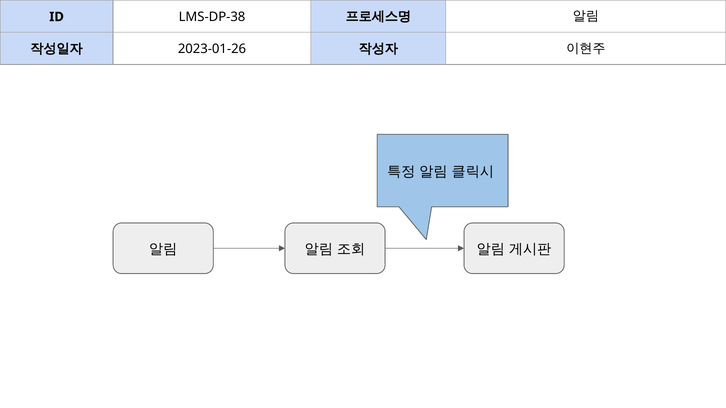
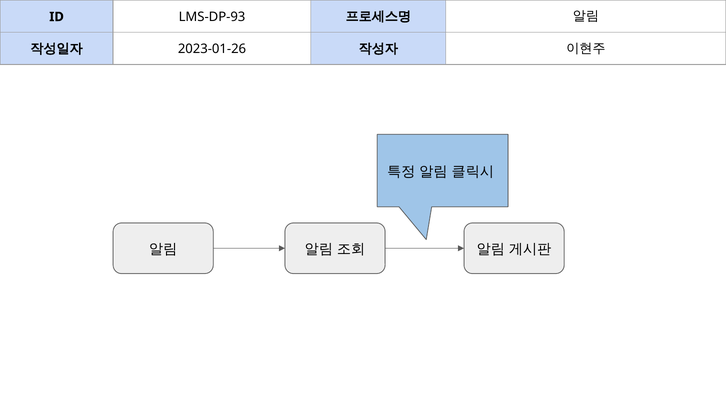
LMS-DP-38: LMS-DP-38 -> LMS-DP-93 (212, 17)
